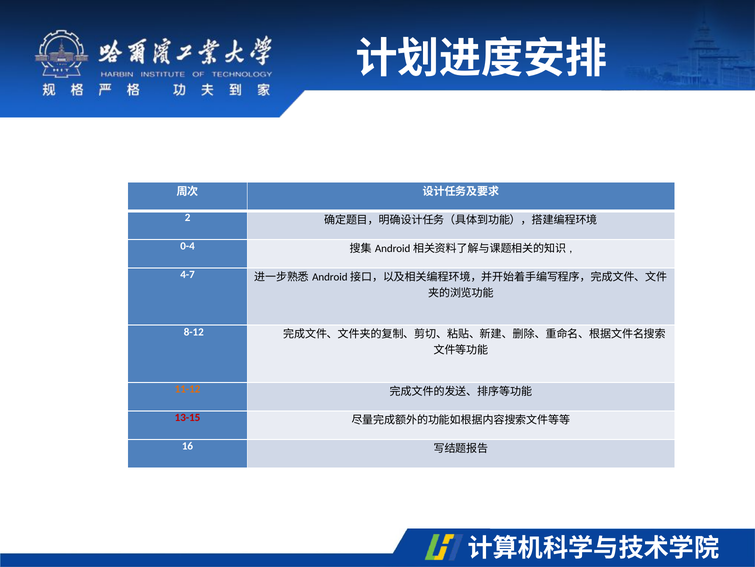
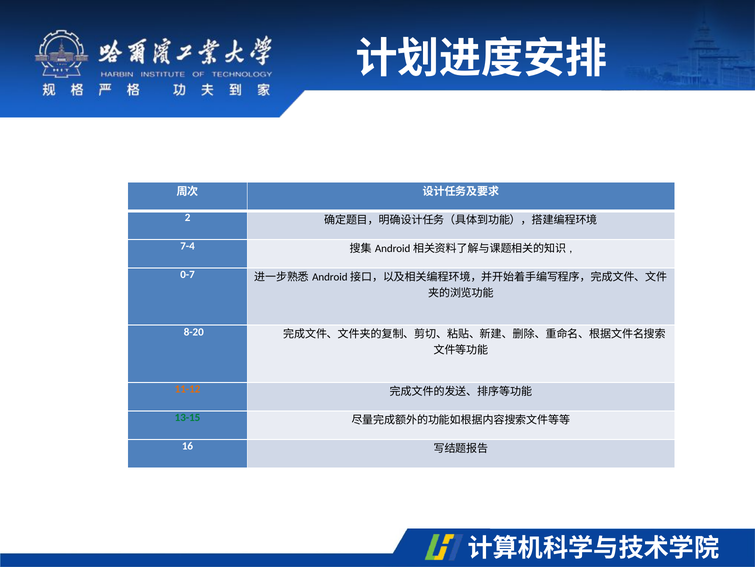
0-4: 0-4 -> 7-4 (188, 246)
4-7: 4-7 -> 0-7 (188, 274)
8-12: 8-12 -> 8-20 (194, 332)
13-15 colour: red -> green (187, 417)
